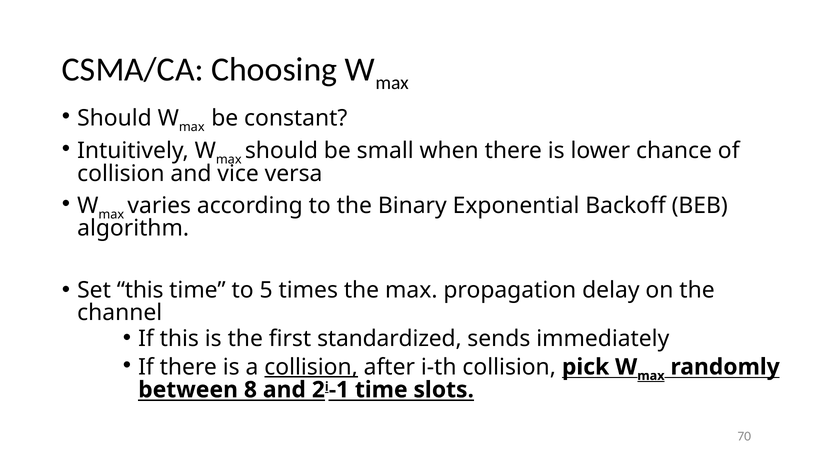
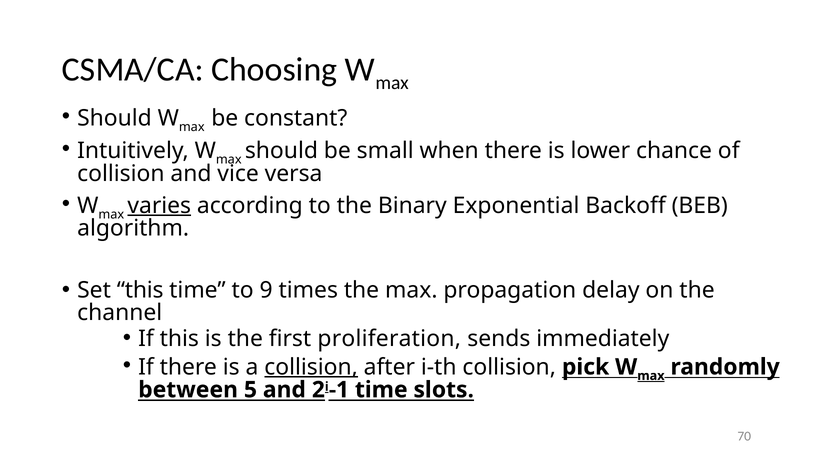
varies underline: none -> present (159, 206)
5: 5 -> 9 (266, 291)
standardized: standardized -> proliferation (389, 339)
8: 8 -> 5 (250, 390)
